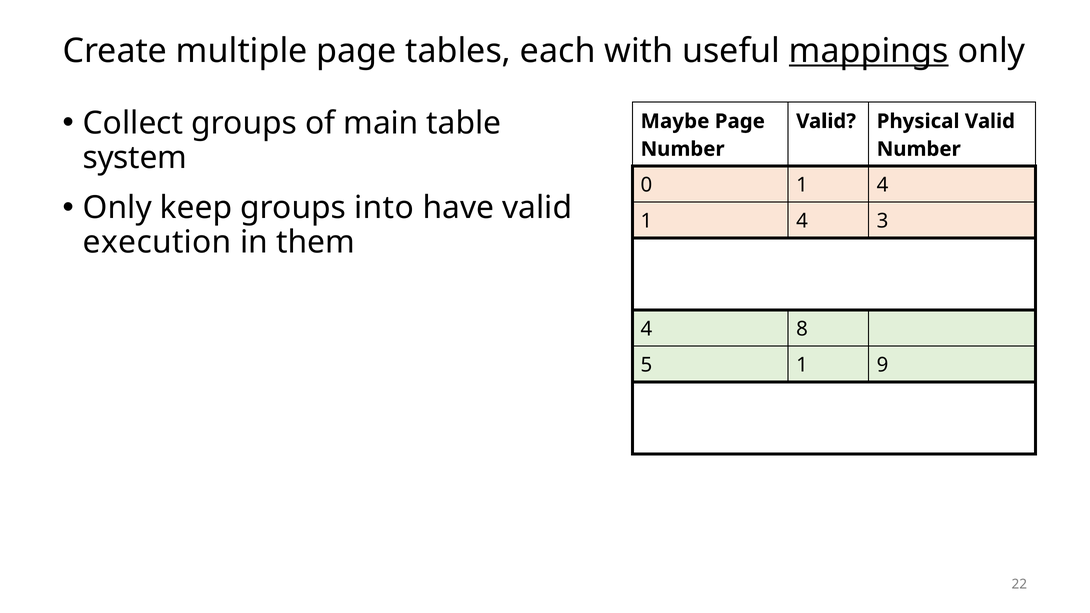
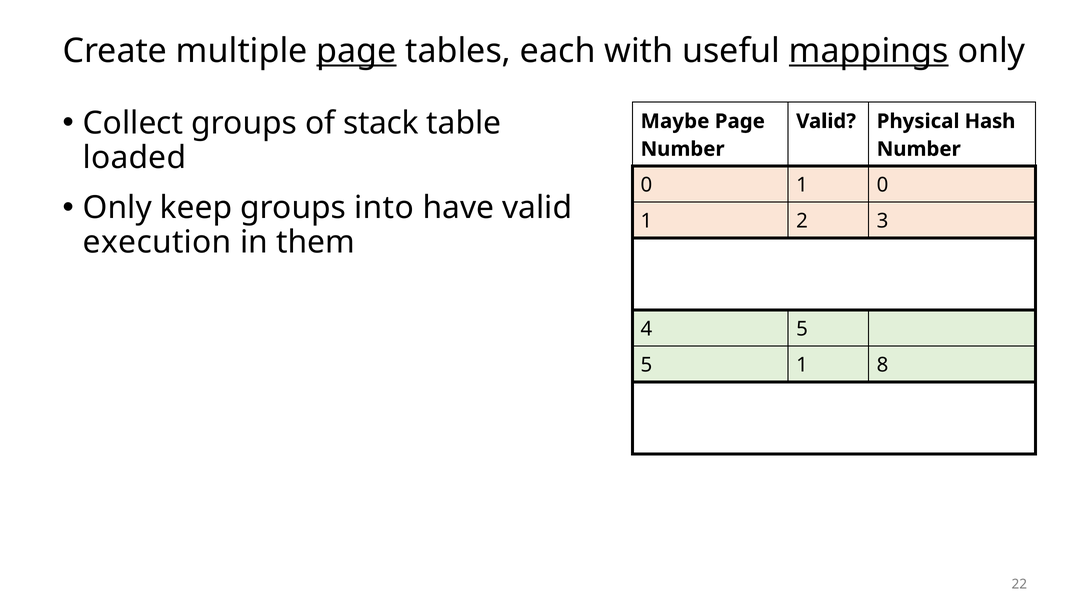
page underline: none -> present (356, 51)
main: main -> stack (381, 123)
Physical Valid: Valid -> Hash (990, 121)
system: system -> loaded (135, 158)
0 1 4: 4 -> 0 (883, 185)
4: 4 -> 2 (802, 221)
4 8: 8 -> 5 (802, 329)
9: 9 -> 8 (883, 365)
